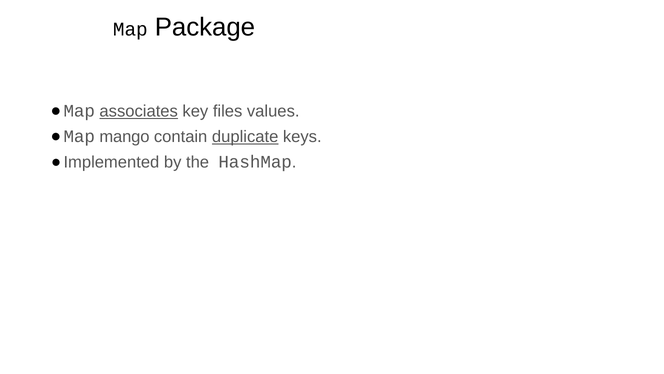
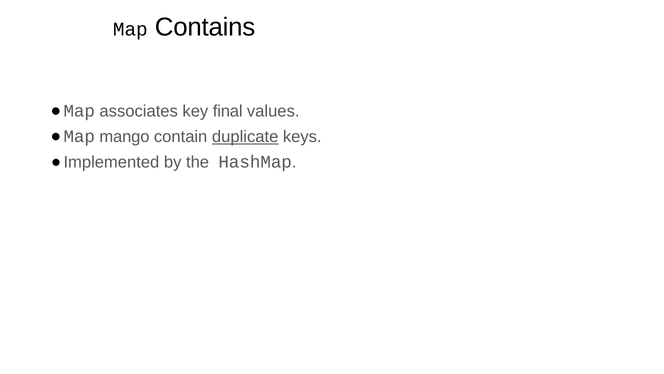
Package: Package -> Contains (205, 27)
associates underline: present -> none (139, 111)
files: files -> final (228, 111)
